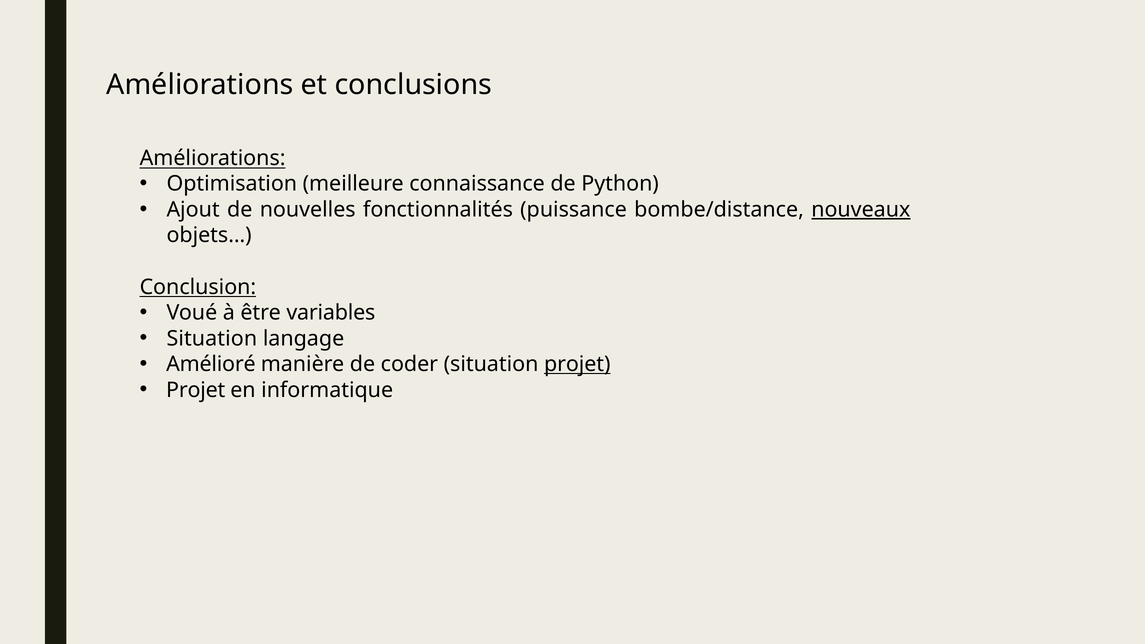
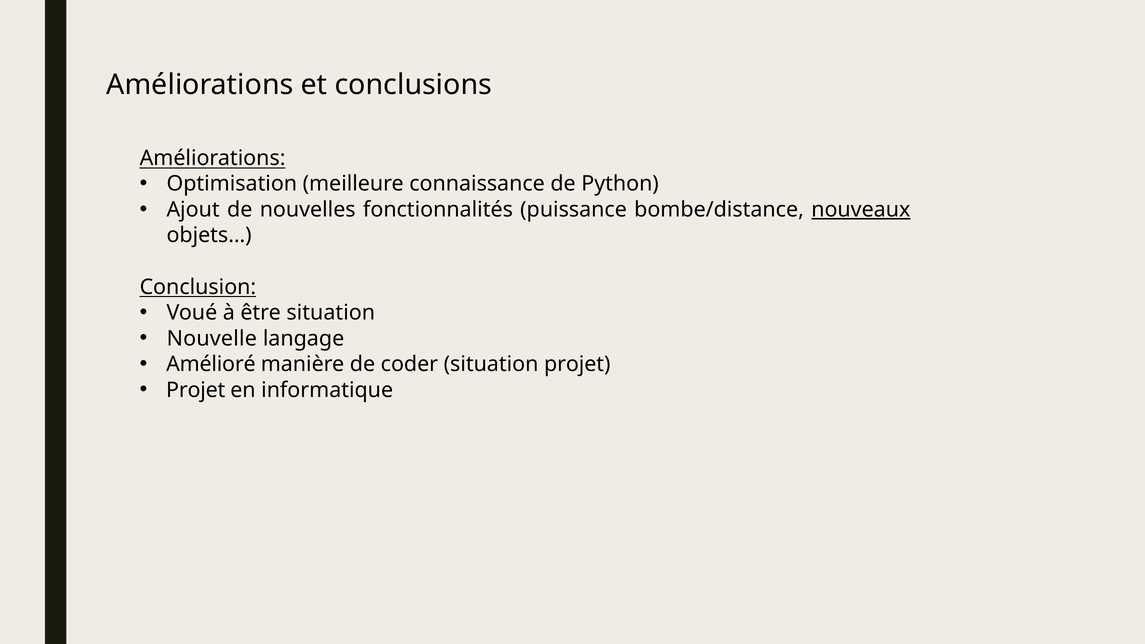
être variables: variables -> situation (331, 313)
Situation: Situation -> Nouvelle (212, 338)
projet underline: present -> none (577, 364)
